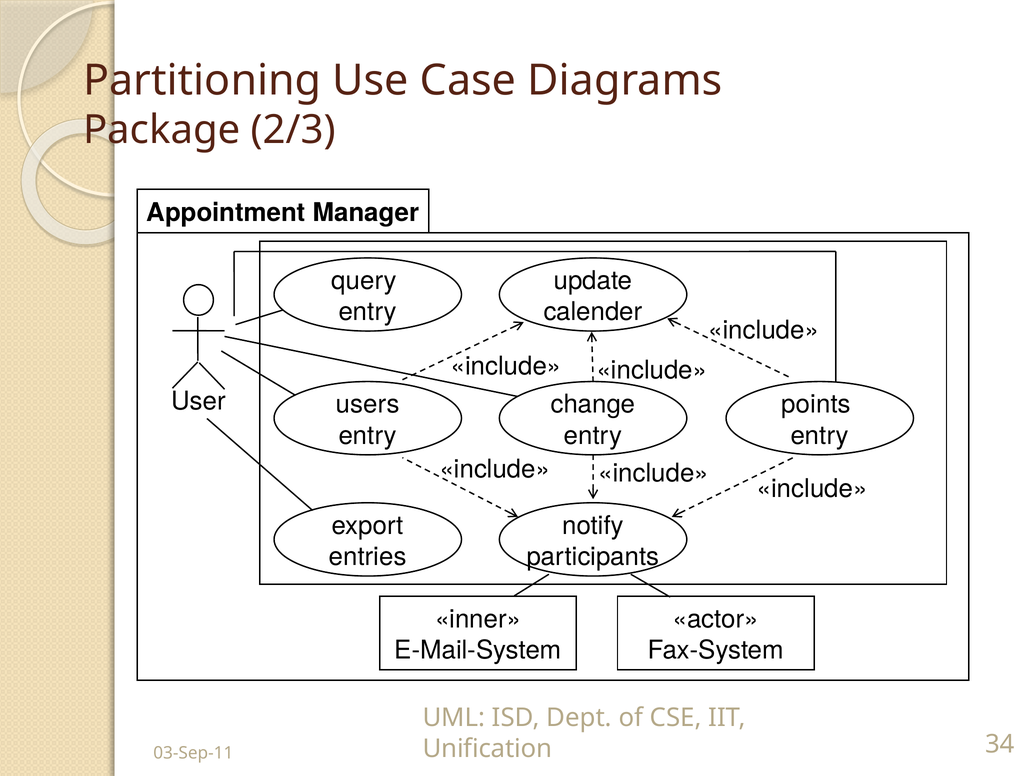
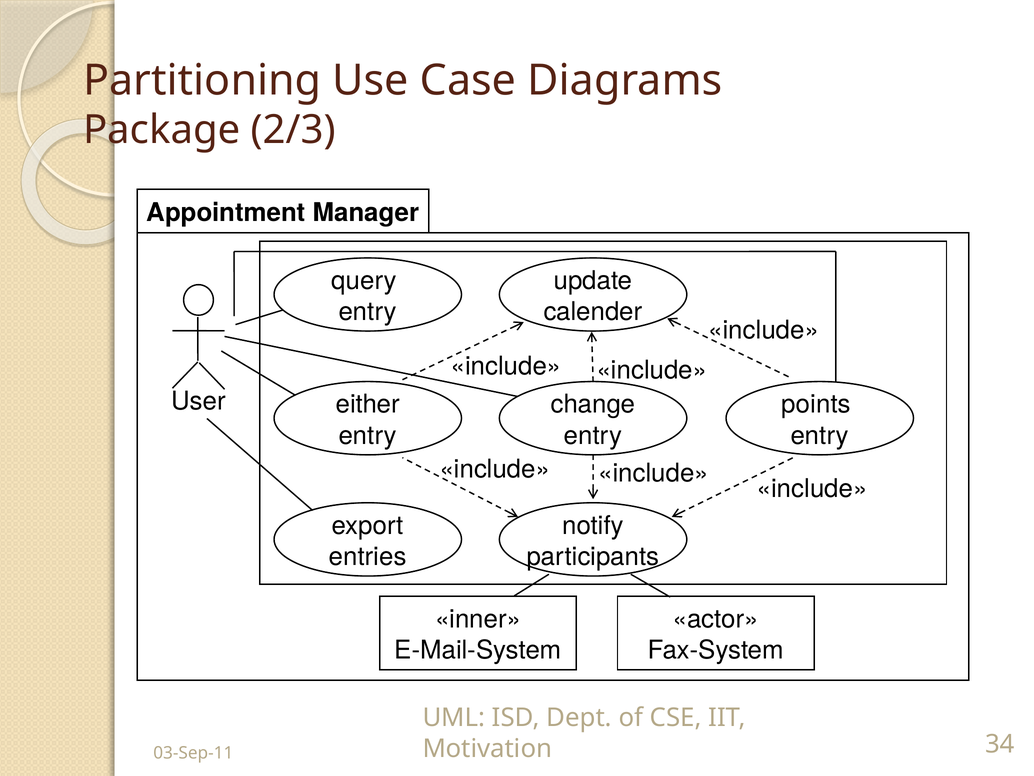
users: users -> either (368, 404)
Unification: Unification -> Motivation (487, 748)
